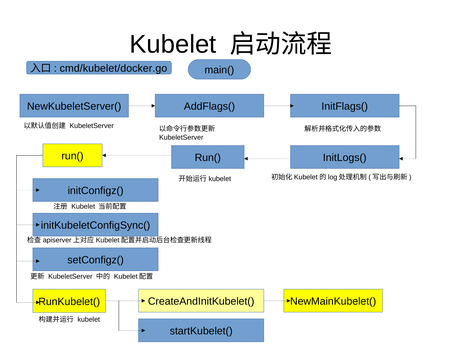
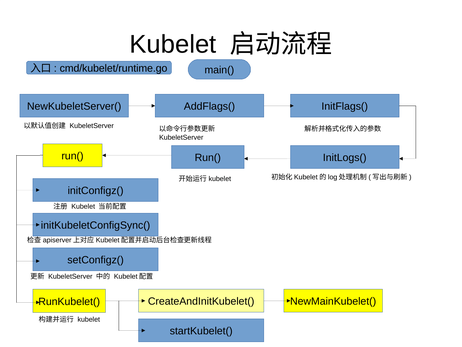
cmd/kubelet/docker.go: cmd/kubelet/docker.go -> cmd/kubelet/runtime.go (114, 68)
